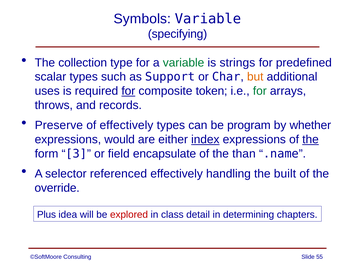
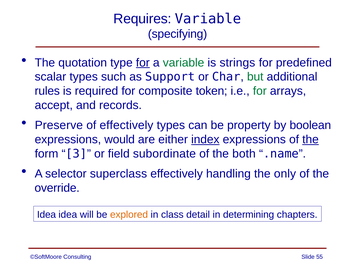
Symbols: Symbols -> Requires (142, 19)
collection: collection -> quotation (83, 63)
for underline: none -> present (143, 63)
but colour: orange -> green (255, 77)
uses: uses -> rules (47, 91)
for underline: present -> none (128, 91)
throws: throws -> accept (54, 105)
program: program -> property (249, 125)
whether: whether -> boolean (310, 125)
encapsulate: encapsulate -> subordinate (164, 154)
than: than -> both (244, 154)
referenced: referenced -> superclass (118, 174)
built: built -> only (285, 174)
Plus: Plus -> Idea (46, 215)
explored colour: red -> orange (129, 215)
